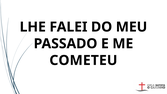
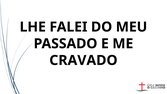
COMETEU: COMETEU -> CRAVADO (83, 60)
